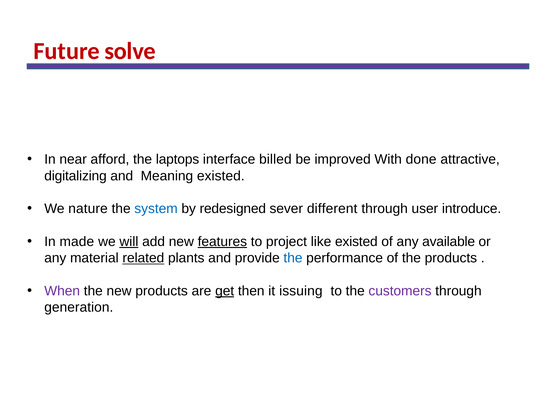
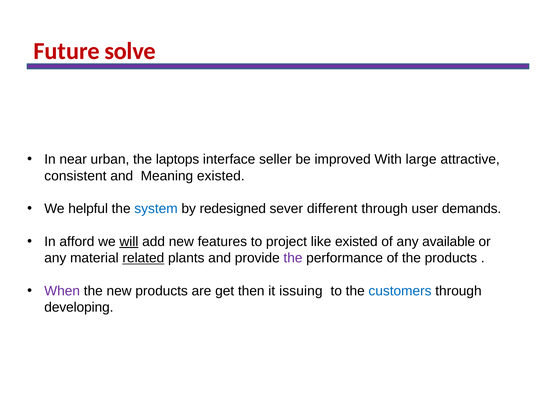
afford: afford -> urban (110, 159)
billed: billed -> seller (275, 159)
done: done -> large (421, 159)
digitalizing: digitalizing -> consistent (75, 176)
nature: nature -> helpful (88, 208)
introduce: introduce -> demands (472, 208)
made: made -> afford (77, 241)
features underline: present -> none (222, 241)
the colour: blue -> purple (293, 258)
get underline: present -> none (225, 290)
customers colour: purple -> blue (400, 290)
generation: generation -> developing (79, 307)
